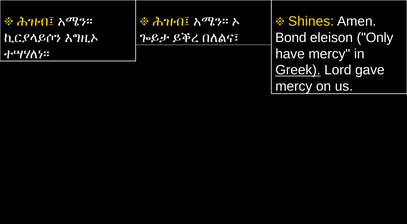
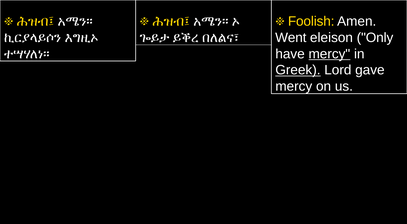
Shines: Shines -> Foolish (311, 21)
Bond: Bond -> Went (291, 38)
mercy underline: none -> present (329, 54)
